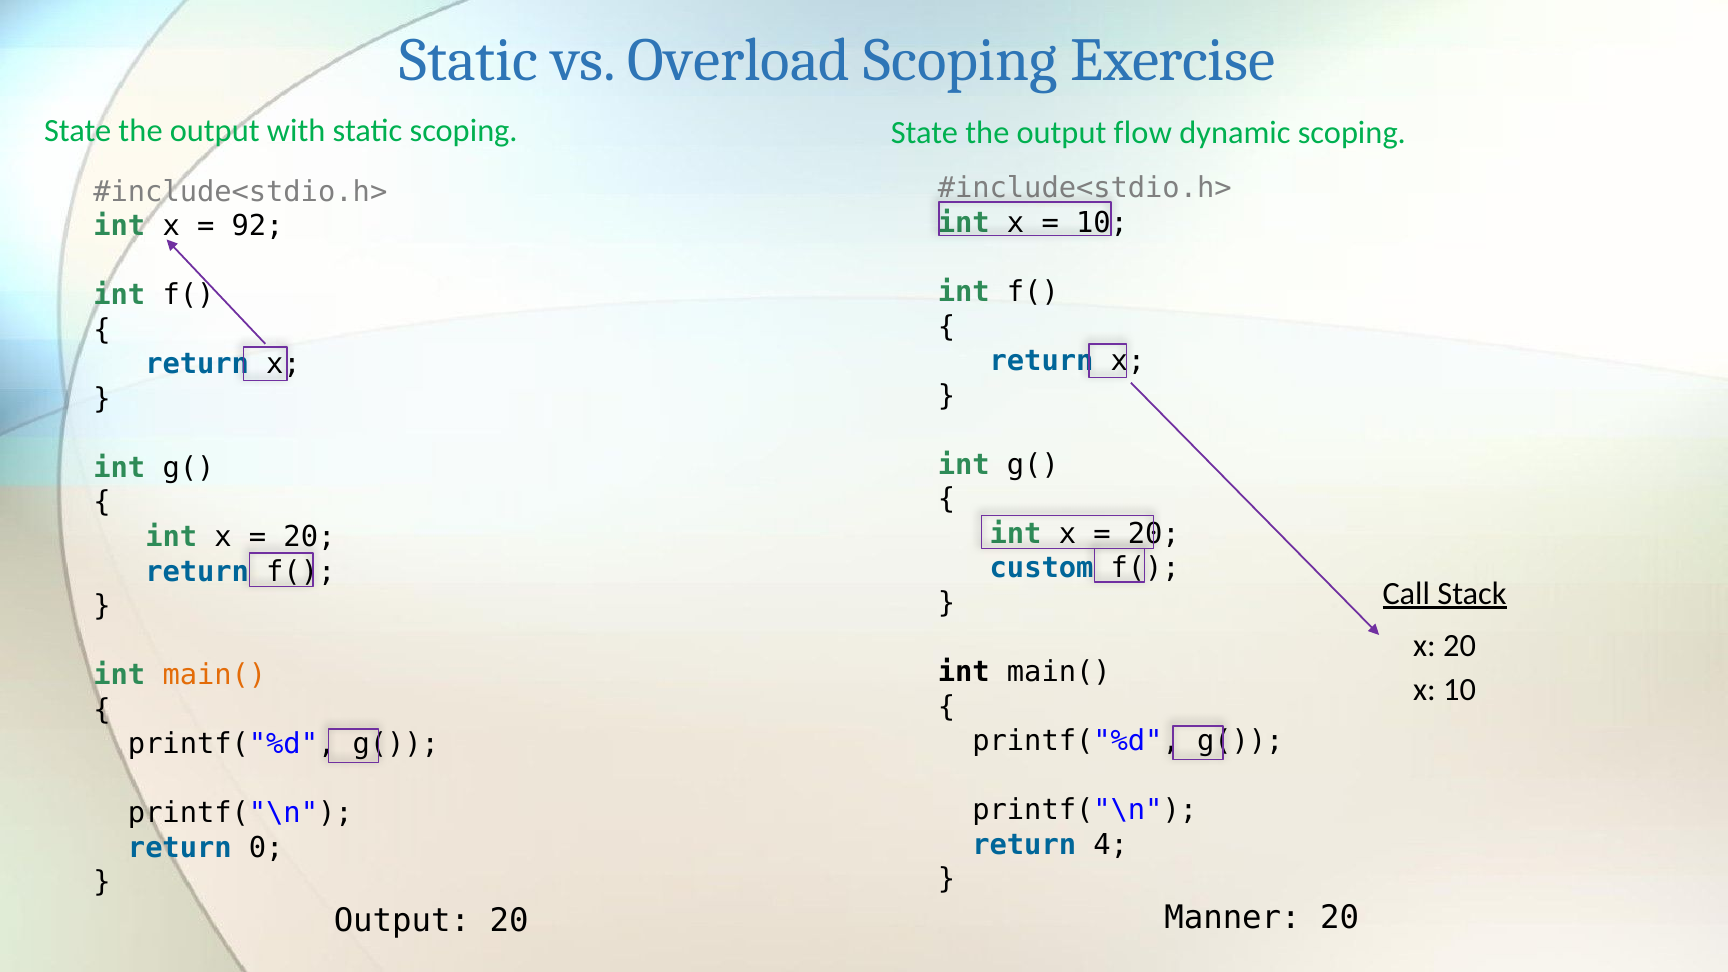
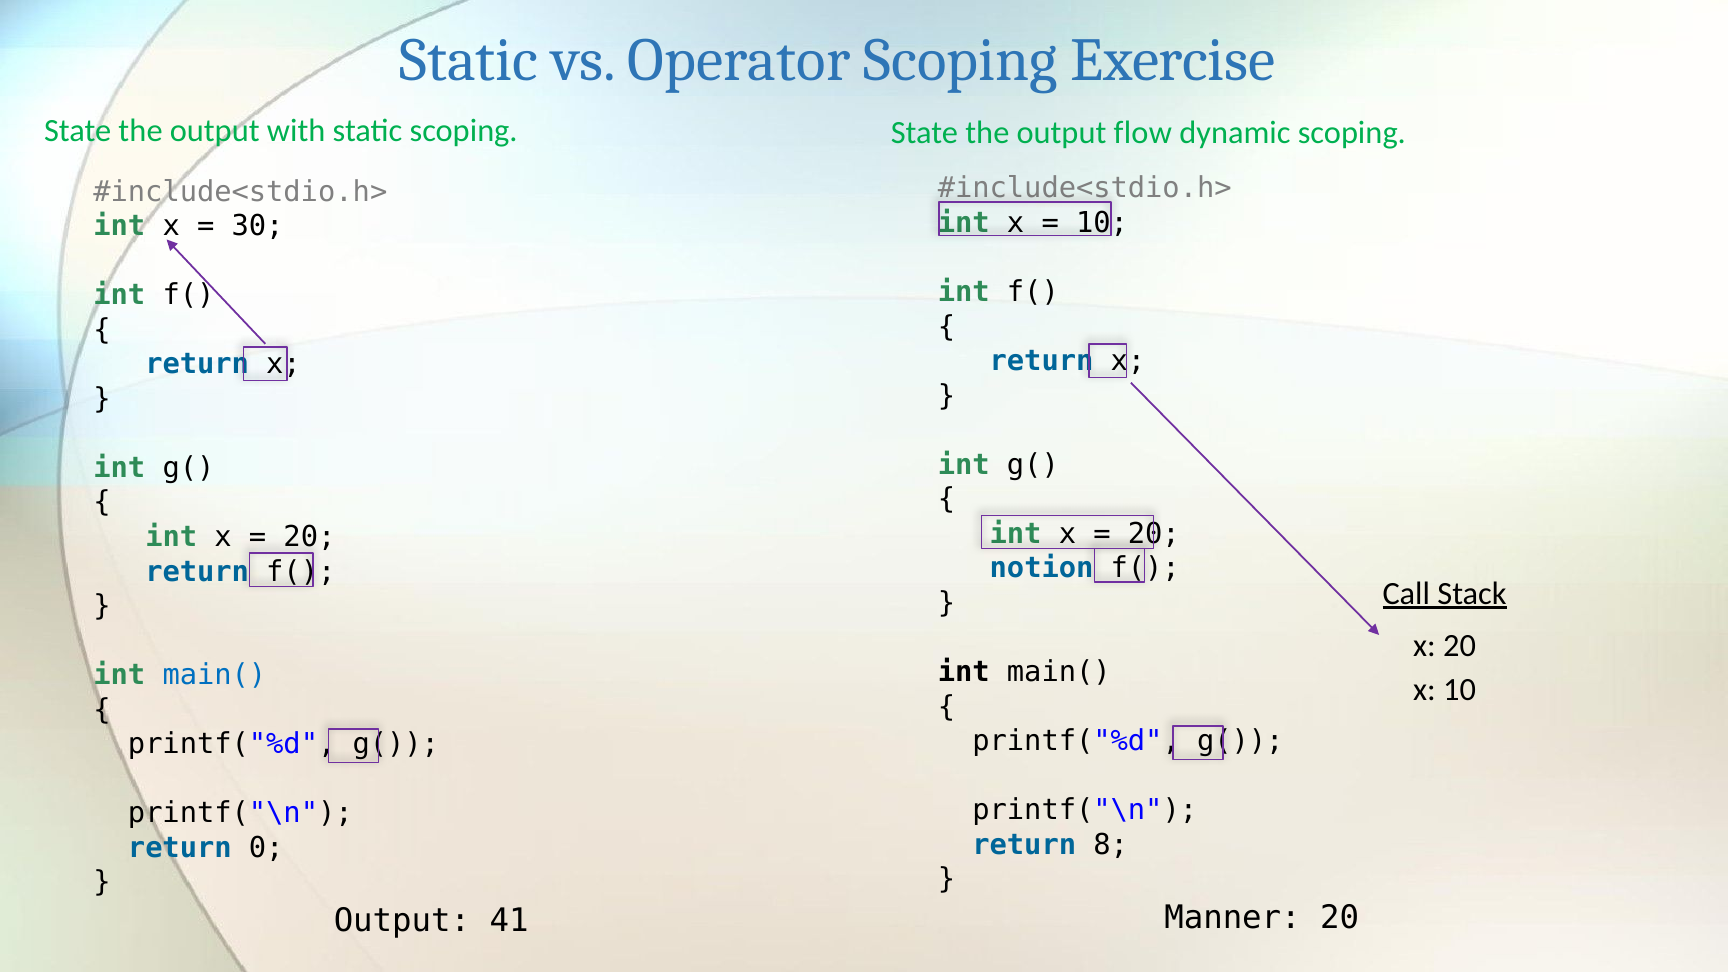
Overload: Overload -> Operator (739, 61)
92: 92 -> 30 (258, 226)
custom: custom -> notion (1042, 568)
main( colour: orange -> blue (214, 675)
4: 4 -> 8 (1111, 845)
Output 20: 20 -> 41 (509, 921)
